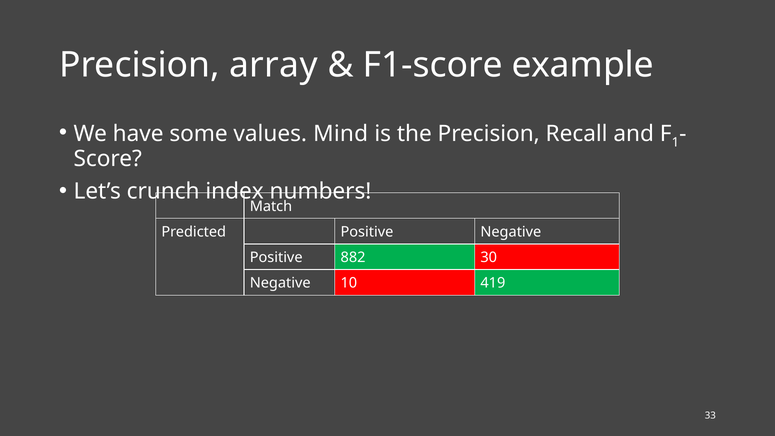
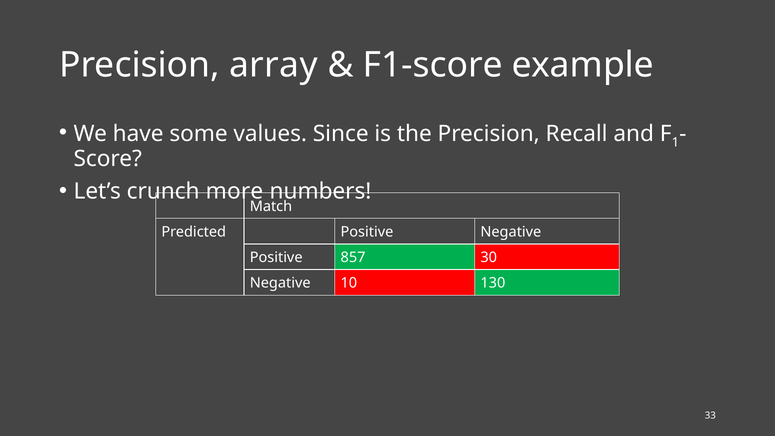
Mind: Mind -> Since (341, 134)
index: index -> more (234, 191)
882: 882 -> 857 (353, 258)
419: 419 -> 130 (493, 283)
